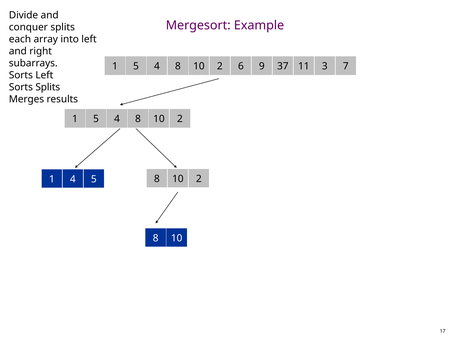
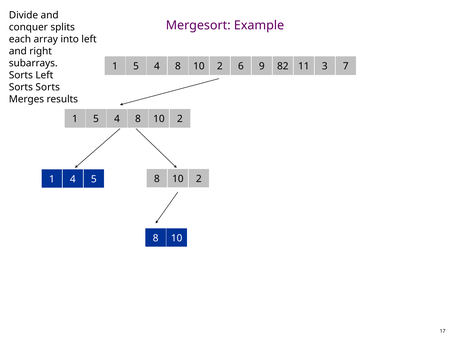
37: 37 -> 82 (283, 66)
Sorts Splits: Splits -> Sorts (48, 87)
